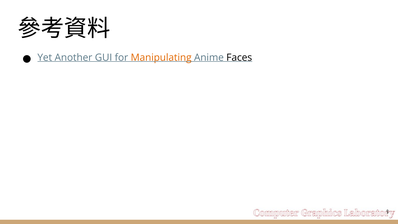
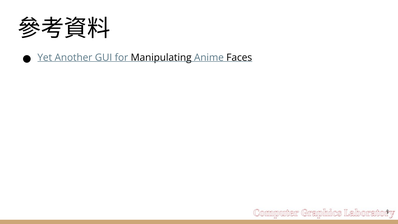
Manipulating colour: orange -> black (161, 58)
